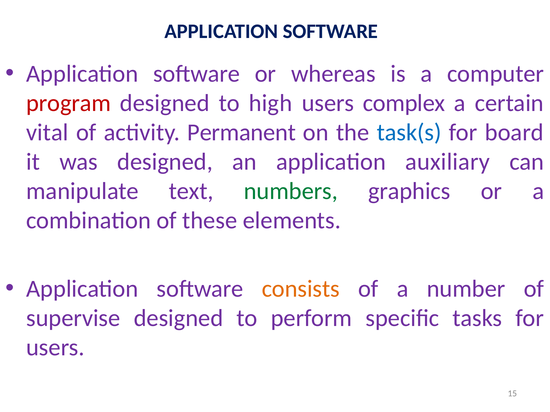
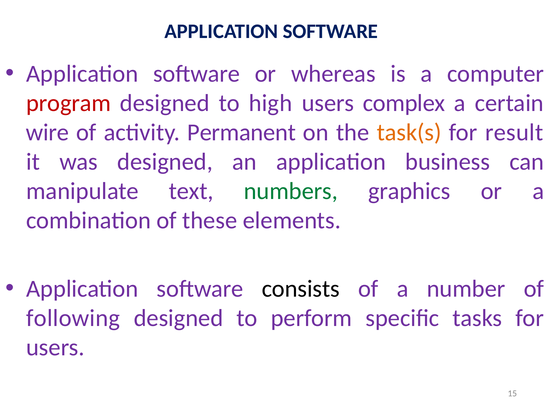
vital: vital -> wire (47, 133)
task(s colour: blue -> orange (409, 133)
board: board -> result (514, 133)
auxiliary: auxiliary -> business (448, 162)
consists colour: orange -> black (301, 289)
supervise: supervise -> following (73, 318)
